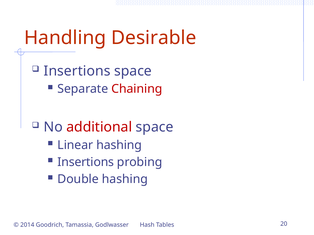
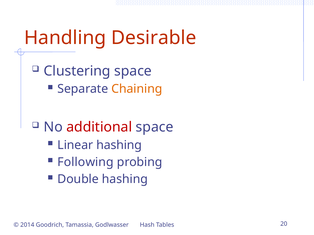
Insertions: Insertions -> Clustering (77, 71)
Chaining colour: red -> orange (137, 89)
Insertions: Insertions -> Following (86, 162)
